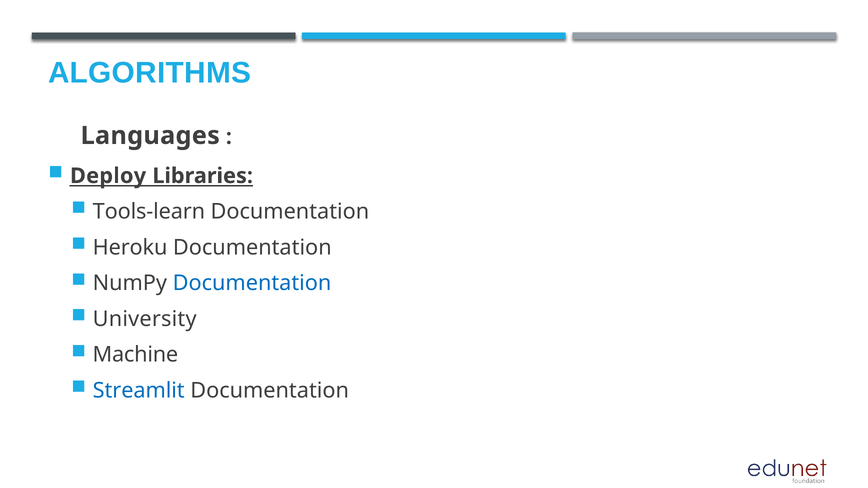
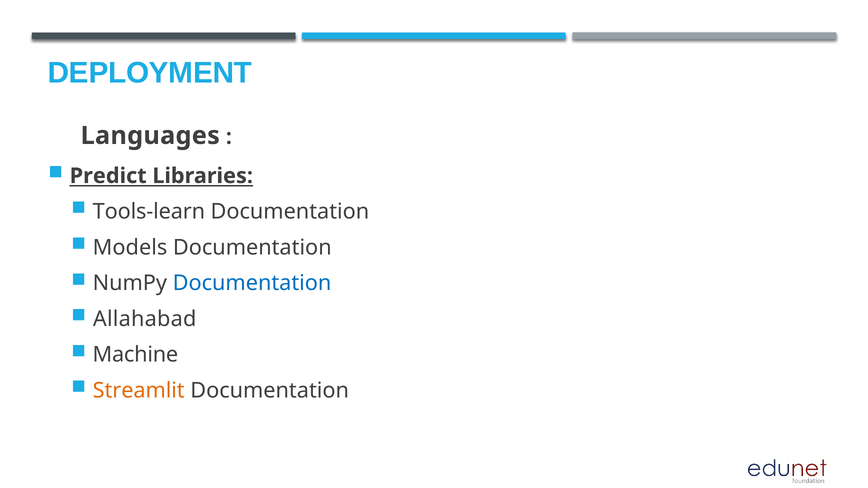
ALGORITHMS: ALGORITHMS -> DEPLOYMENT (150, 73)
Deploy: Deploy -> Predict (108, 176)
Heroku: Heroku -> Models (130, 248)
University: University -> Allahabad (145, 319)
Streamlit colour: blue -> orange (139, 391)
